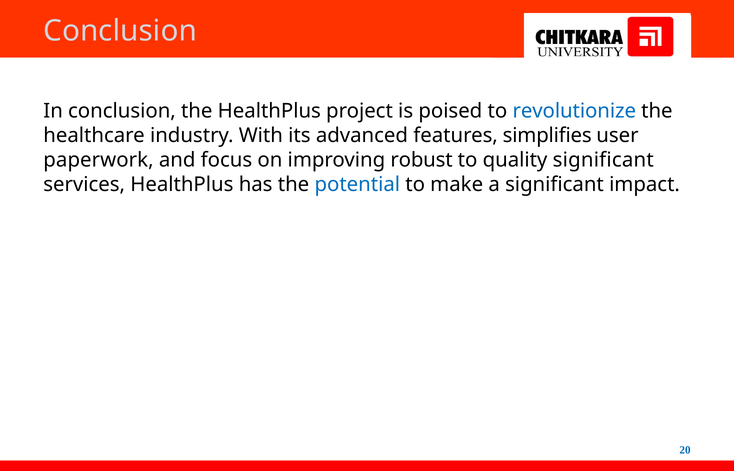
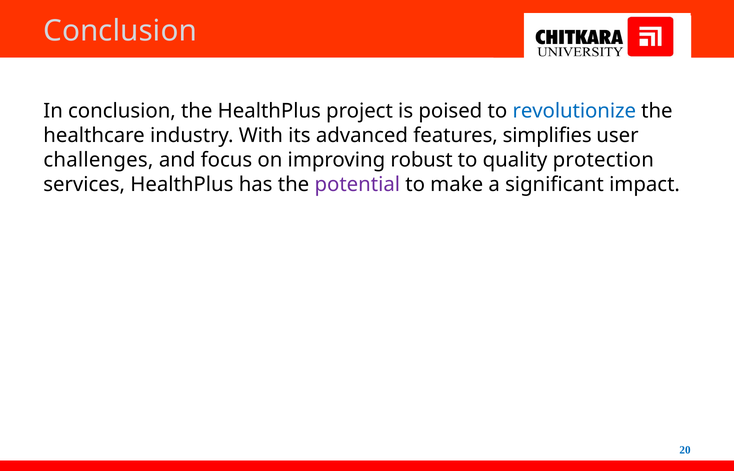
paperwork: paperwork -> challenges (98, 160)
quality significant: significant -> protection (603, 160)
potential colour: blue -> purple (357, 185)
